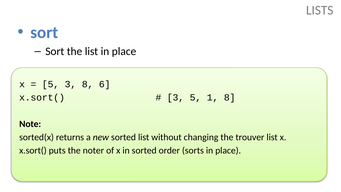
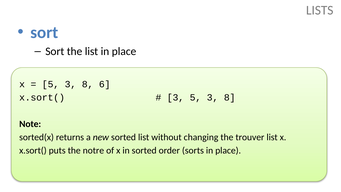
3 5 1: 1 -> 3 (213, 97)
noter: noter -> notre (93, 150)
